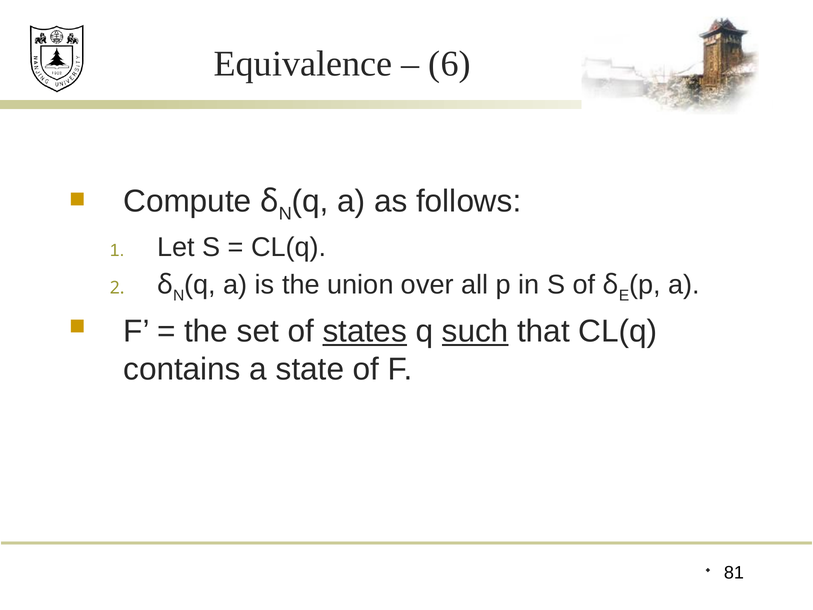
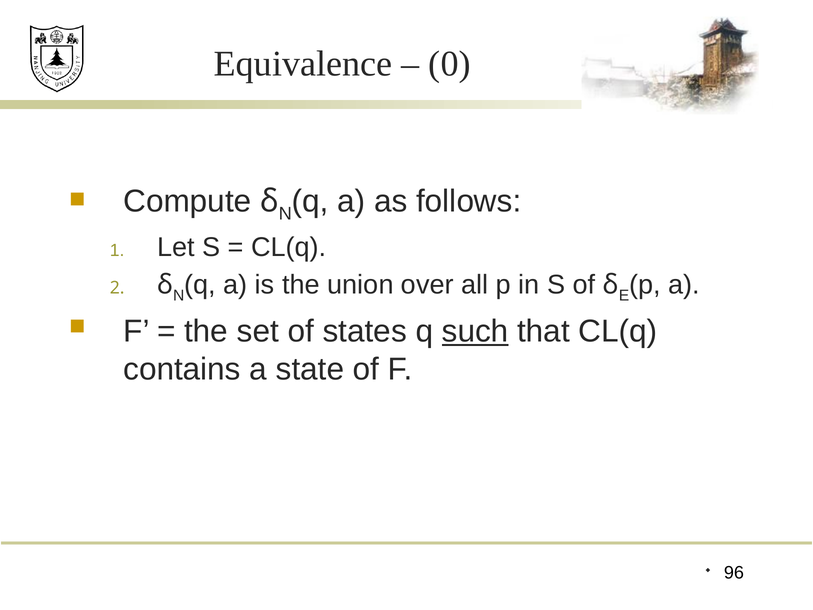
6: 6 -> 0 (450, 64)
states underline: present -> none (365, 331)
81: 81 -> 96 (734, 572)
